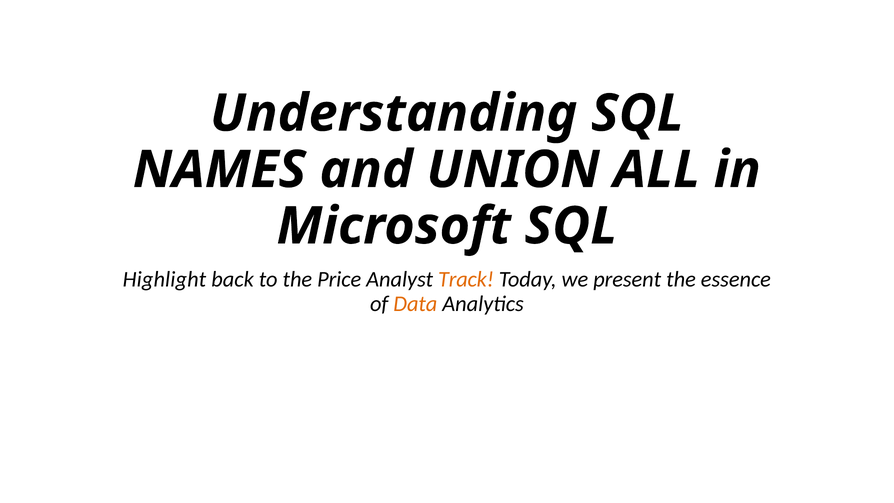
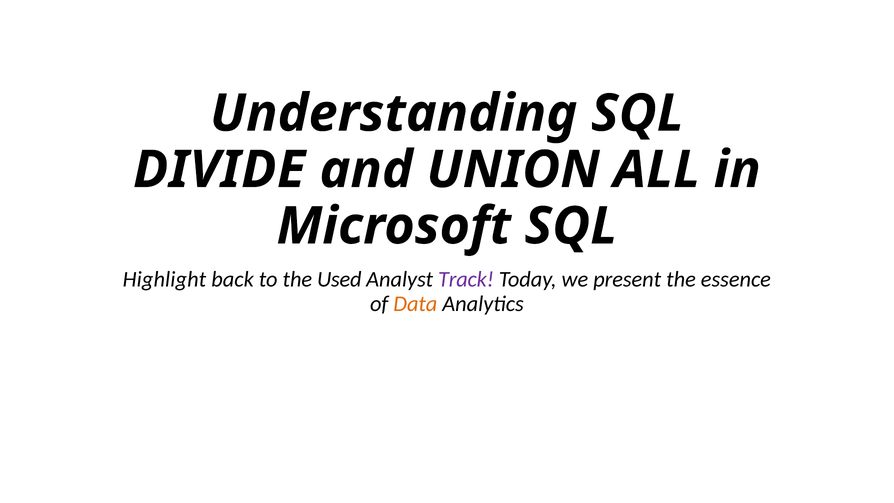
NAMES: NAMES -> DIVIDE (219, 170)
Price: Price -> Used (339, 279)
Track colour: orange -> purple (466, 279)
